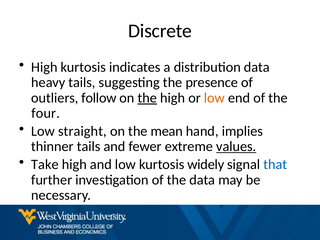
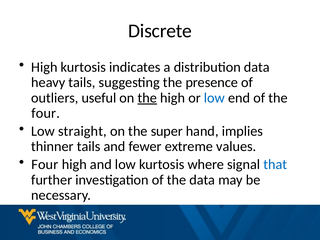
follow: follow -> useful (99, 98)
low colour: orange -> blue (214, 98)
mean: mean -> super (167, 131)
values underline: present -> none (236, 147)
Take: Take -> Four (45, 164)
widely: widely -> where (206, 164)
